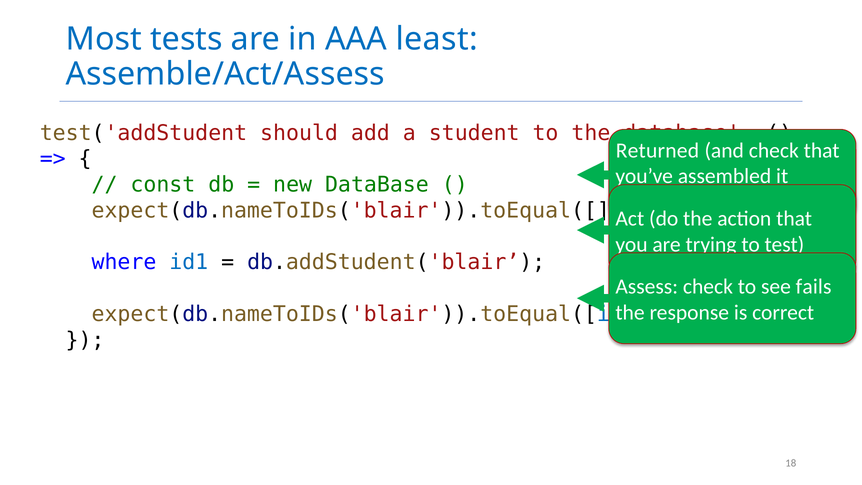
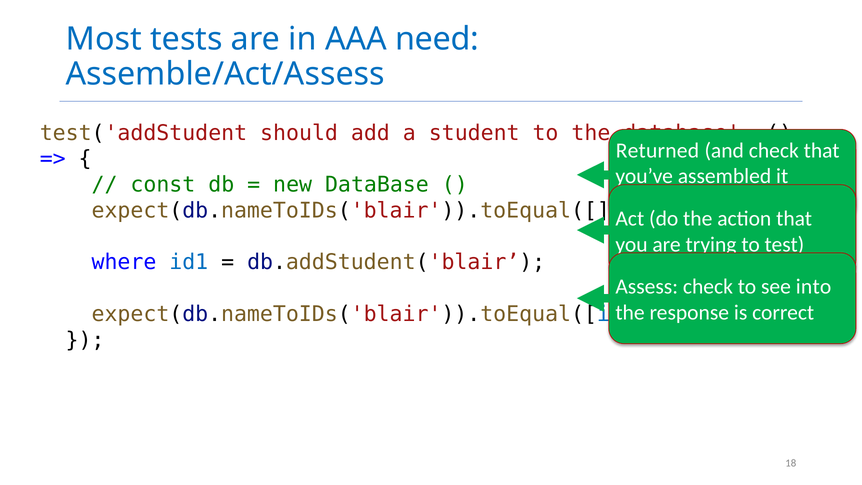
least: least -> need (437, 39)
fails: fails -> into (814, 287)
